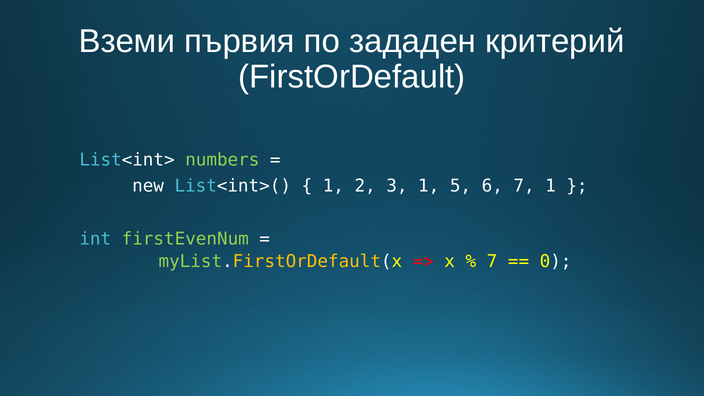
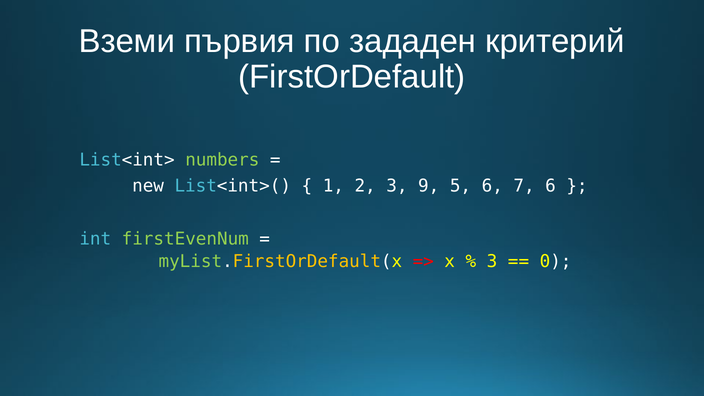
3 1: 1 -> 9 (429, 186)
7 1: 1 -> 6 (551, 186)
7: 7 -> 3 (492, 261)
